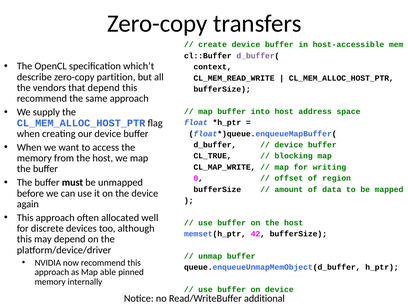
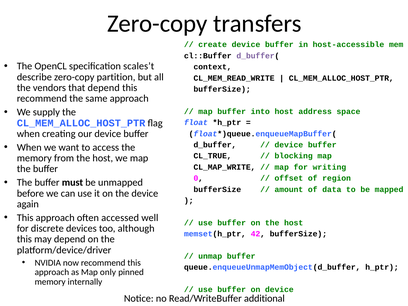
which’t: which’t -> scales’t (139, 66)
allocated: allocated -> accessed (120, 218)
able: able -> only (108, 272)
